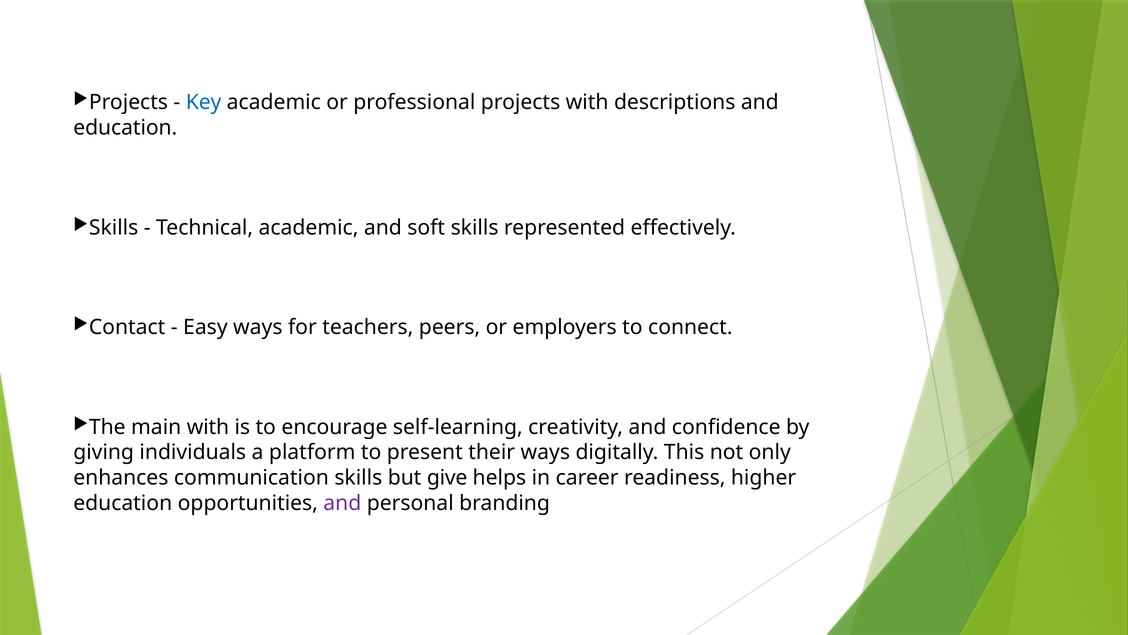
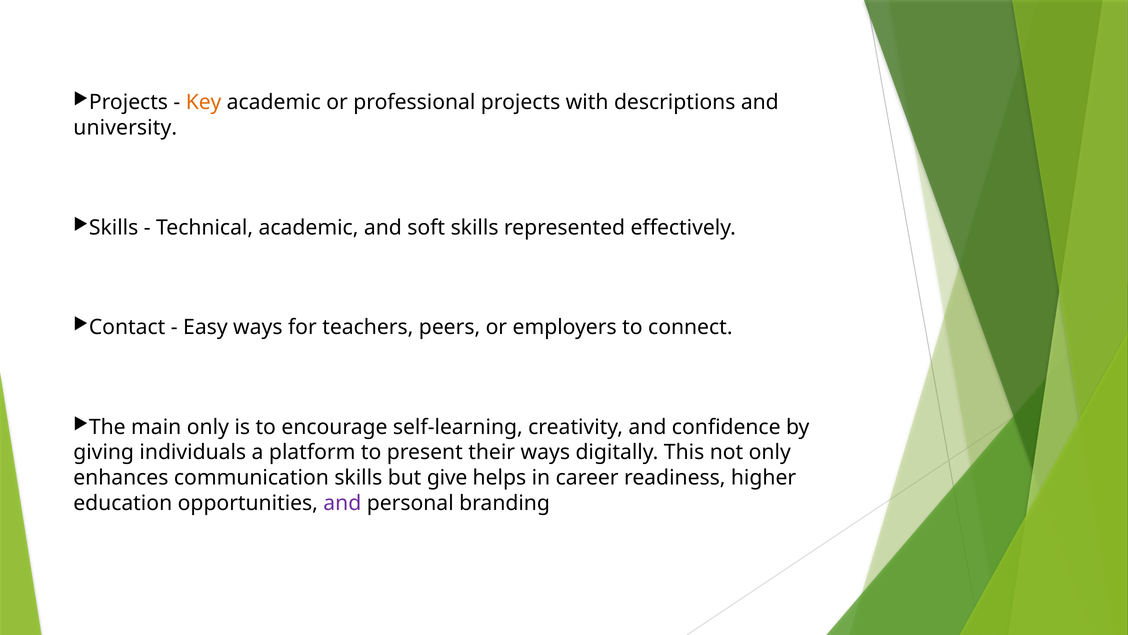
Key colour: blue -> orange (204, 102)
education: education -> university (125, 128)
main with: with -> only (208, 427)
